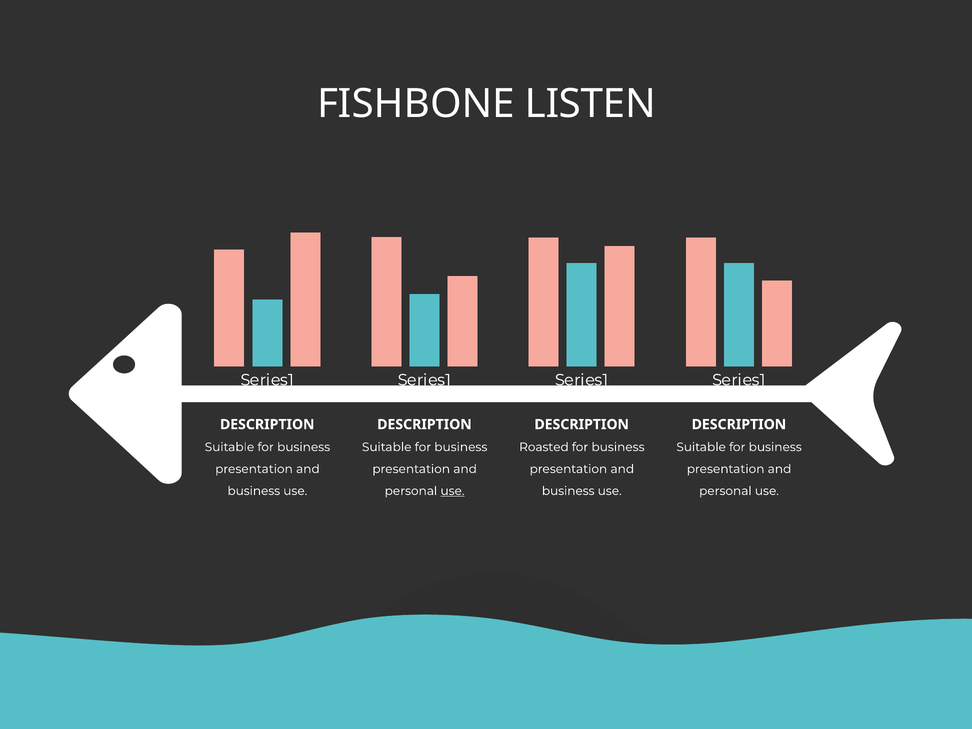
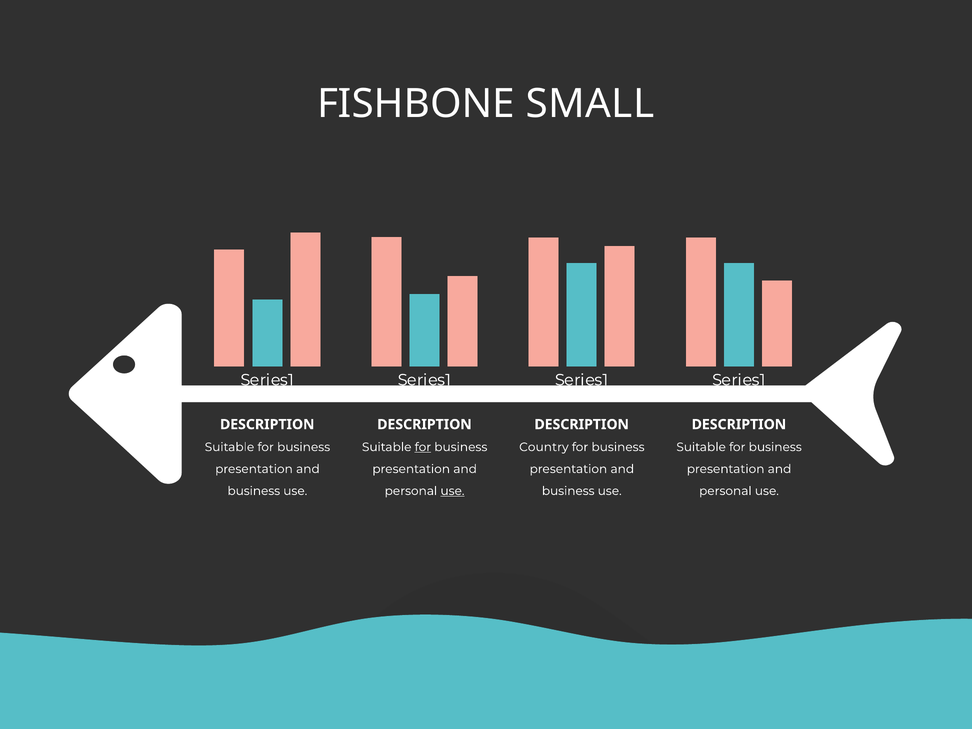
LISTEN: LISTEN -> SMALL (590, 104)
for underline: none -> present (423, 447)
Roasted: Roasted -> Country (544, 447)
